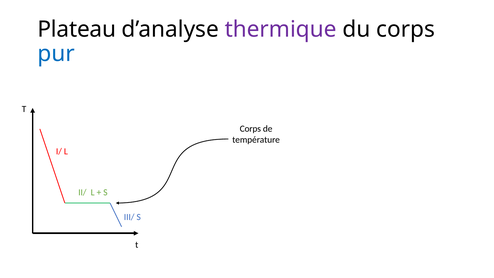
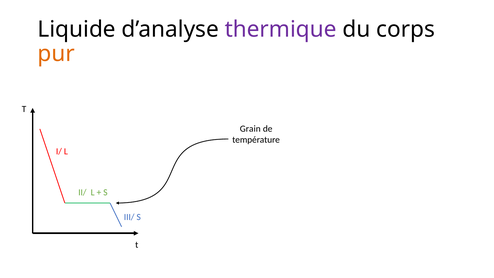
Plateau: Plateau -> Liquide (77, 29)
pur colour: blue -> orange (56, 54)
Corps: Corps -> Grain (250, 129)
